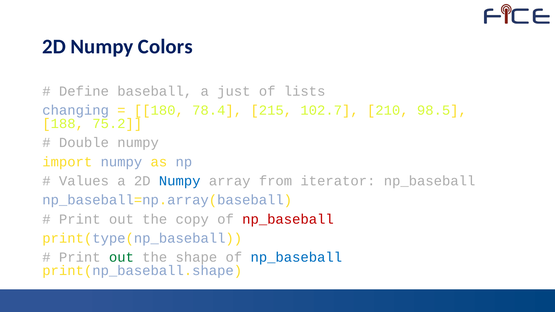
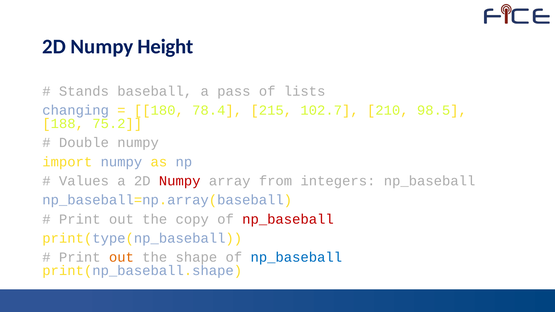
Colors: Colors -> Height (166, 47)
Define: Define -> Stands (84, 91)
just: just -> pass (234, 91)
Numpy colour: blue -> red (180, 181)
iterator: iterator -> integers (338, 181)
out colour: green -> orange (121, 257)
